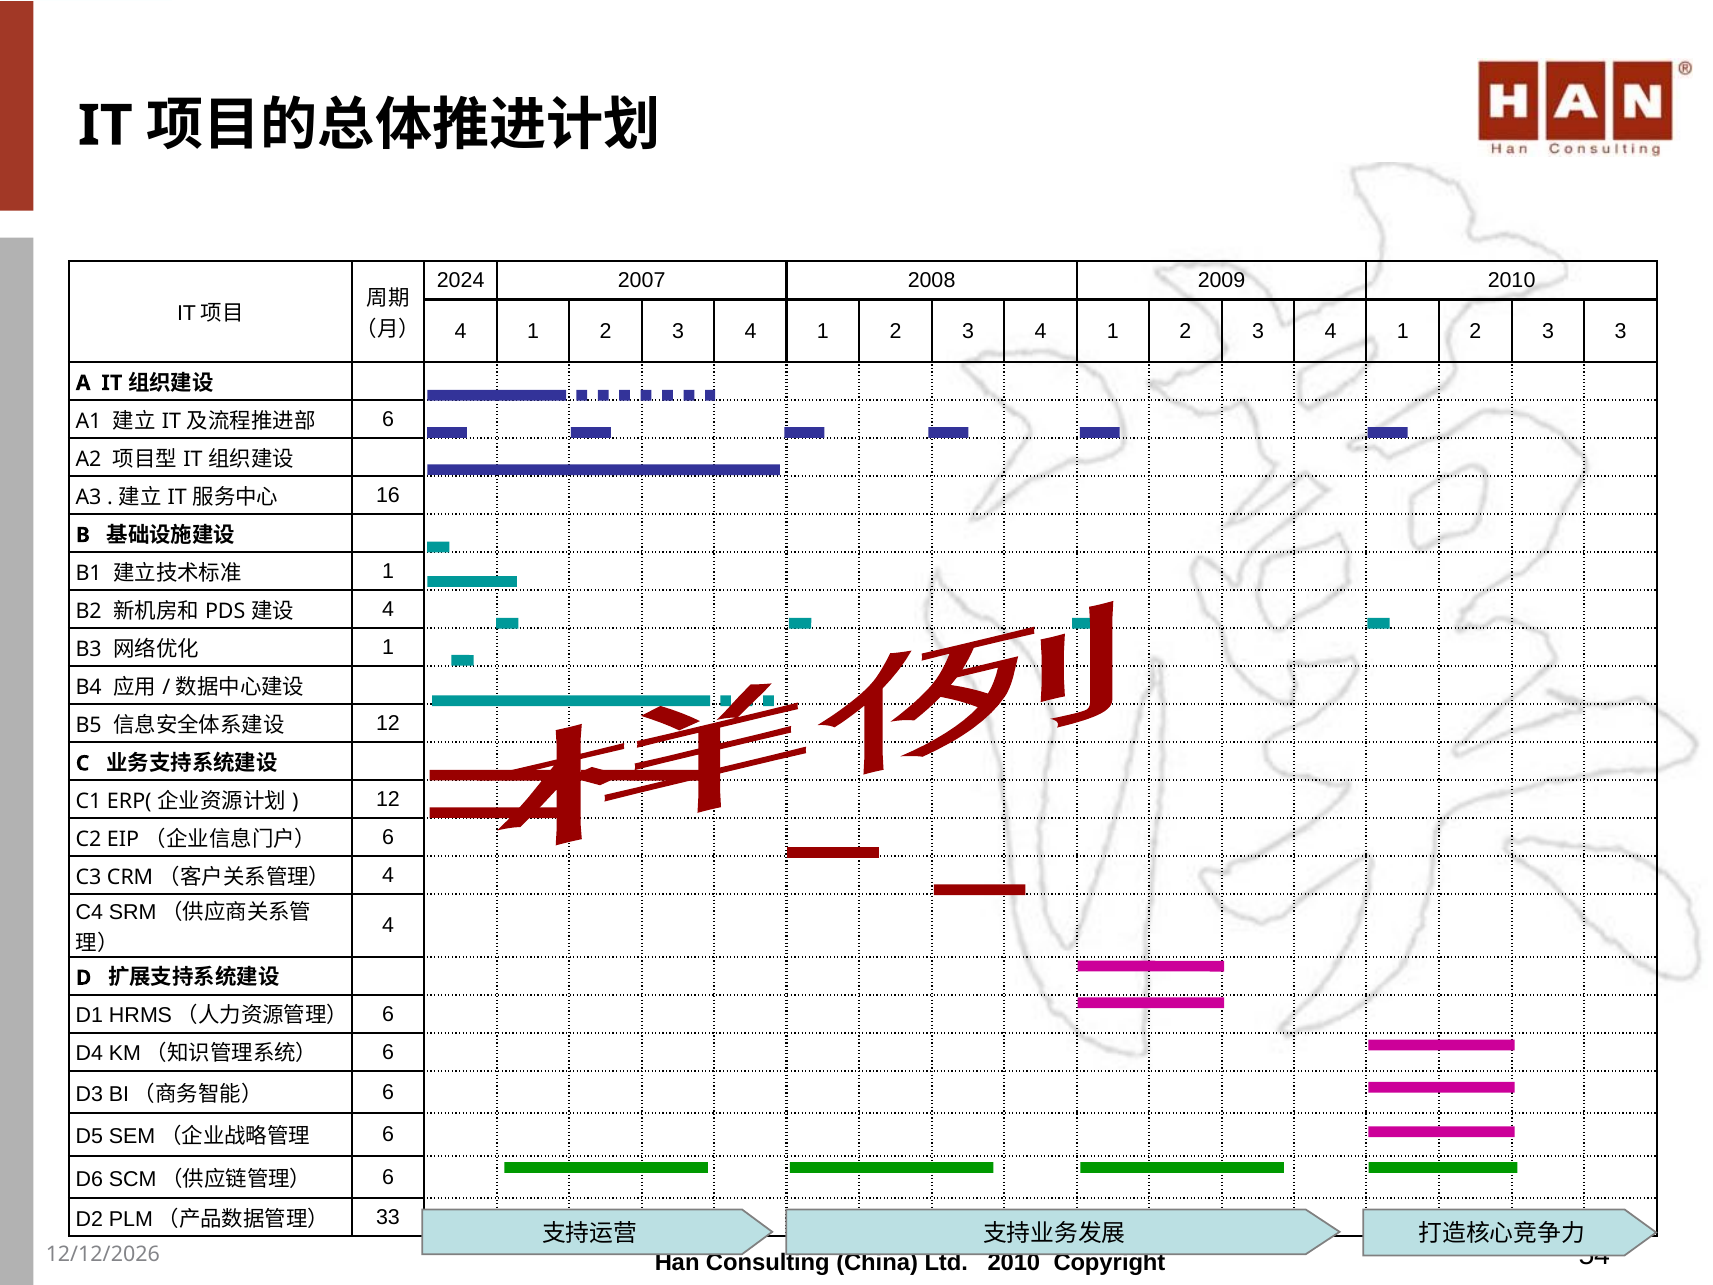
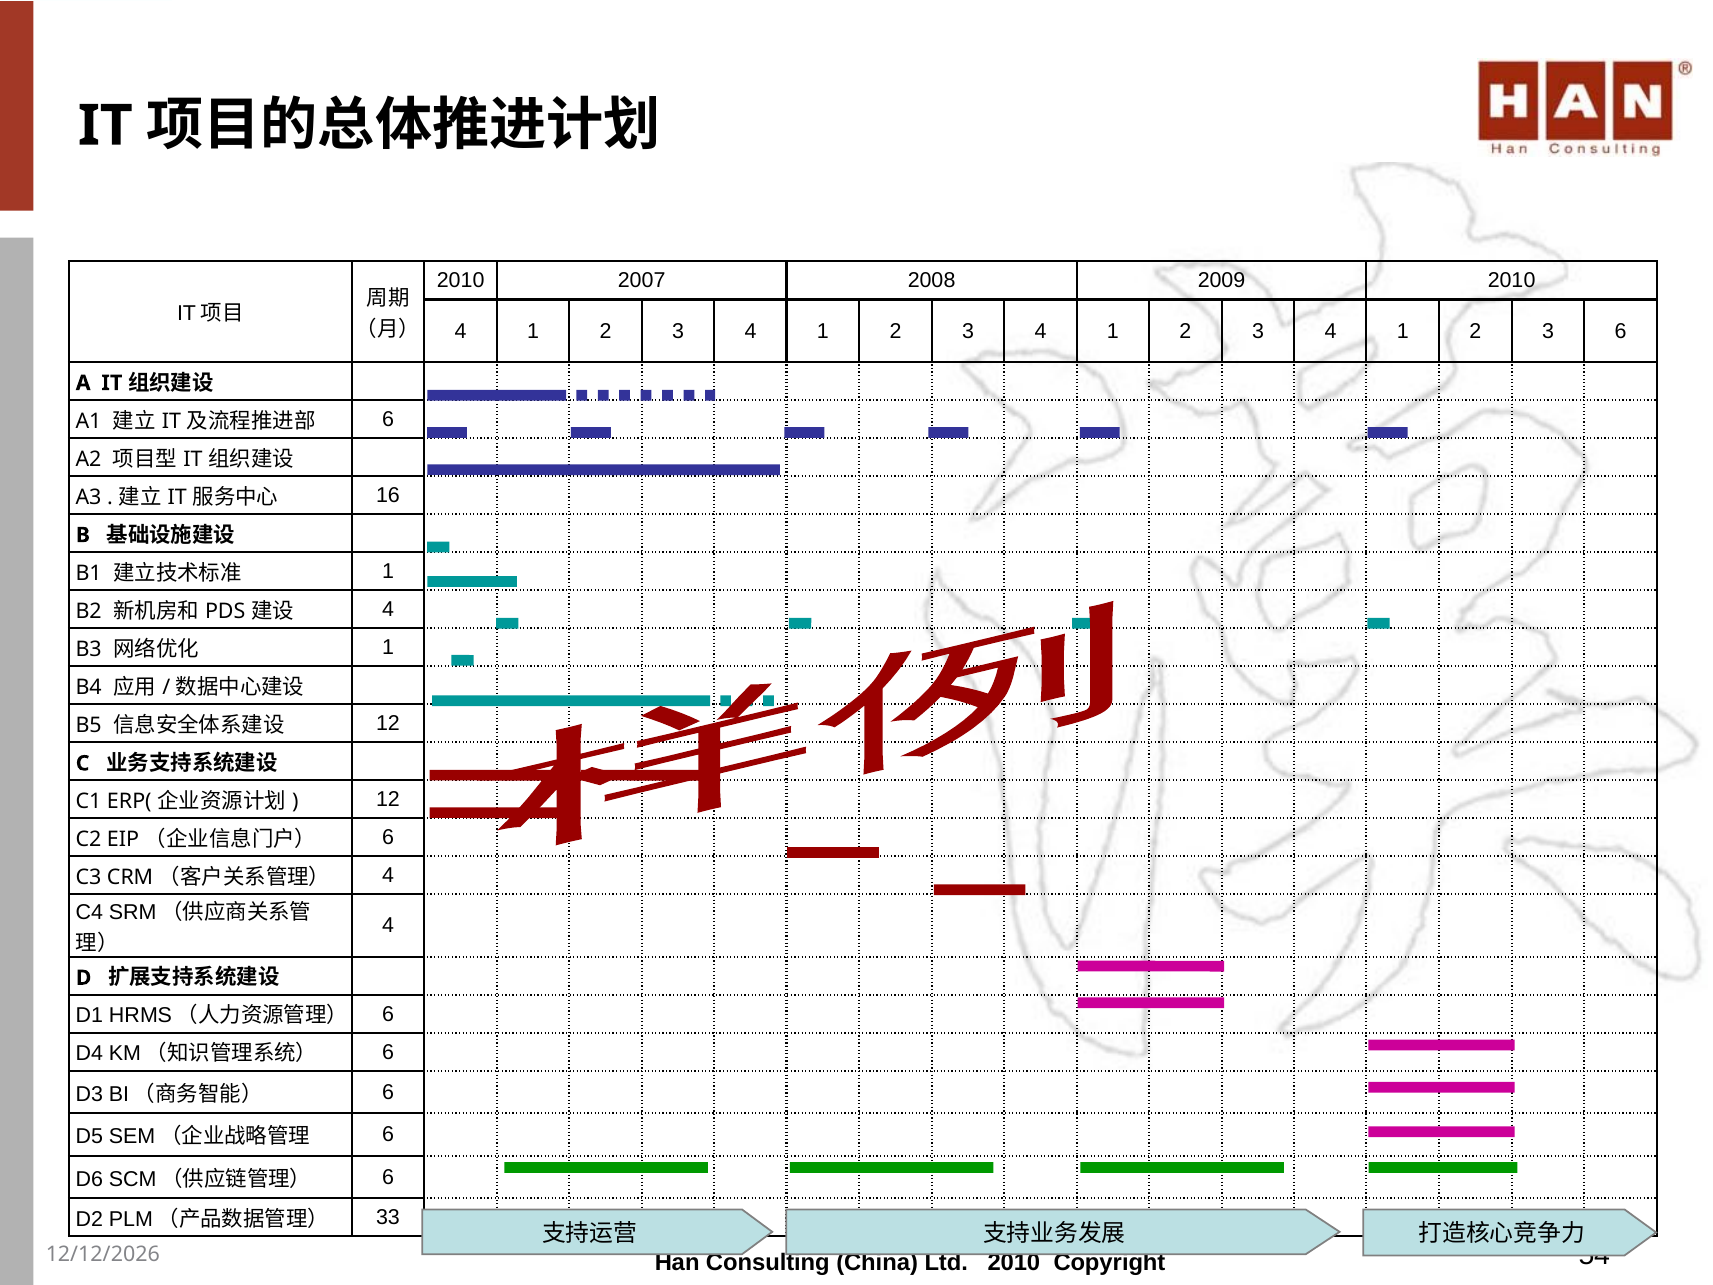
2024: 2024 -> 2010 (461, 281)
3 3: 3 -> 6 (1621, 331)
